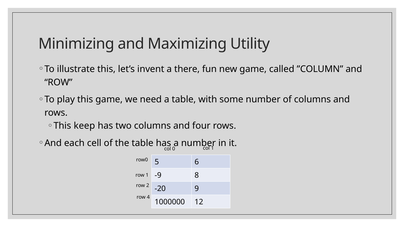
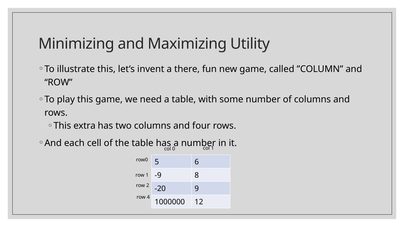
keep: keep -> extra (84, 126)
